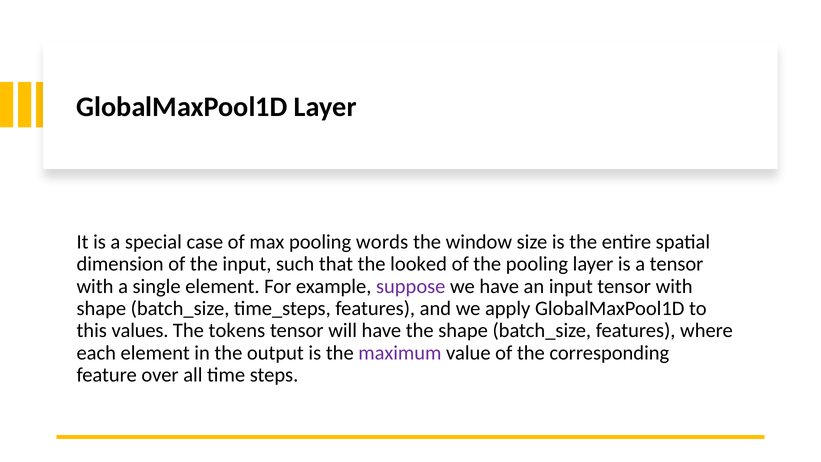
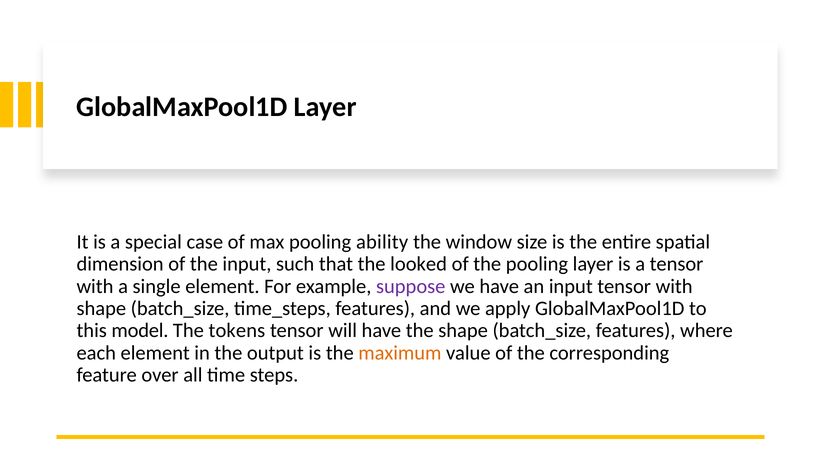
words: words -> ability (382, 242)
values: values -> model (140, 330)
maximum colour: purple -> orange (400, 353)
